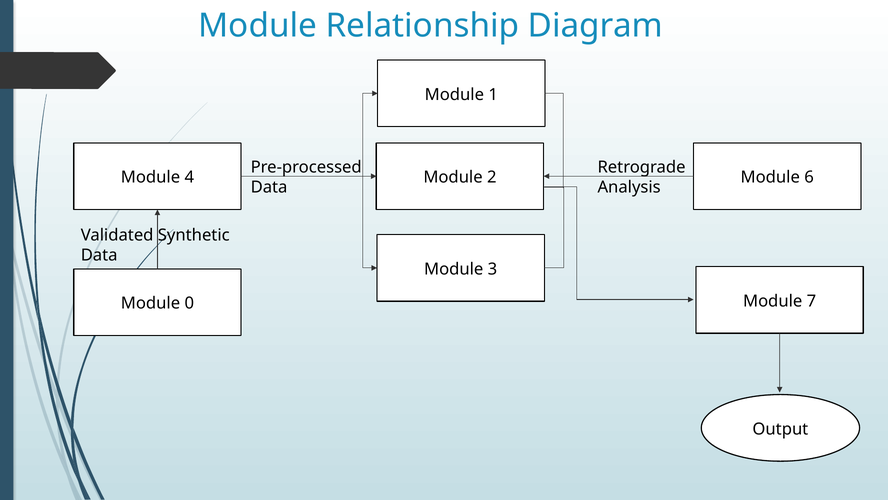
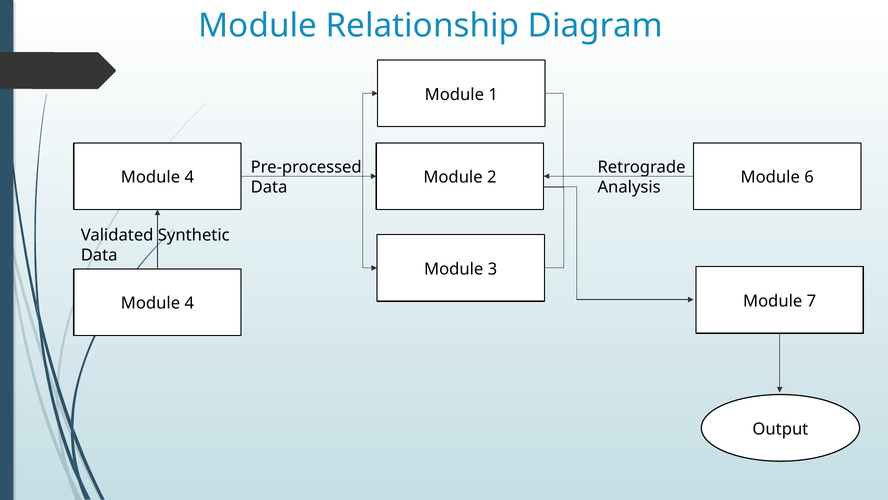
0: 0 -> 4 (189, 303)
